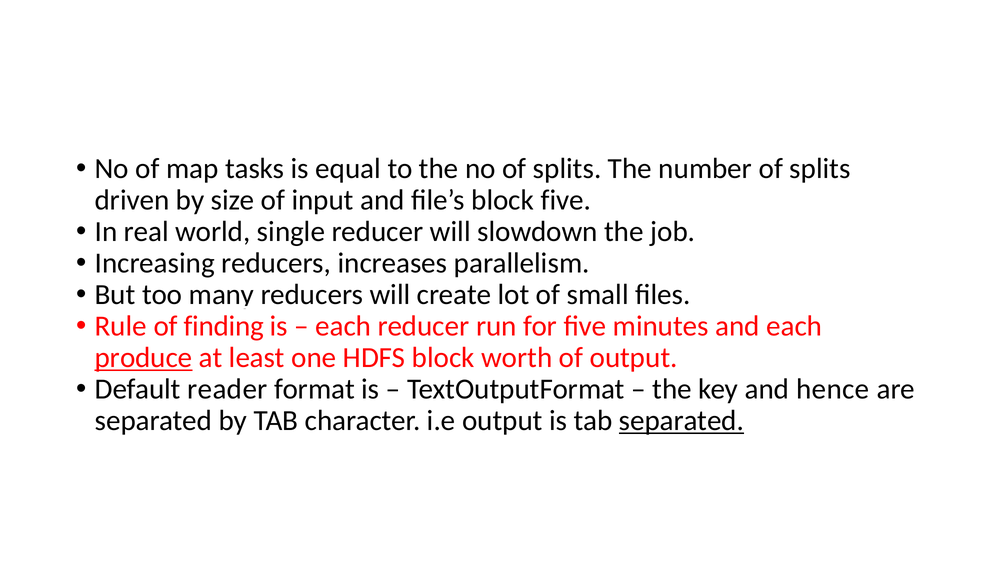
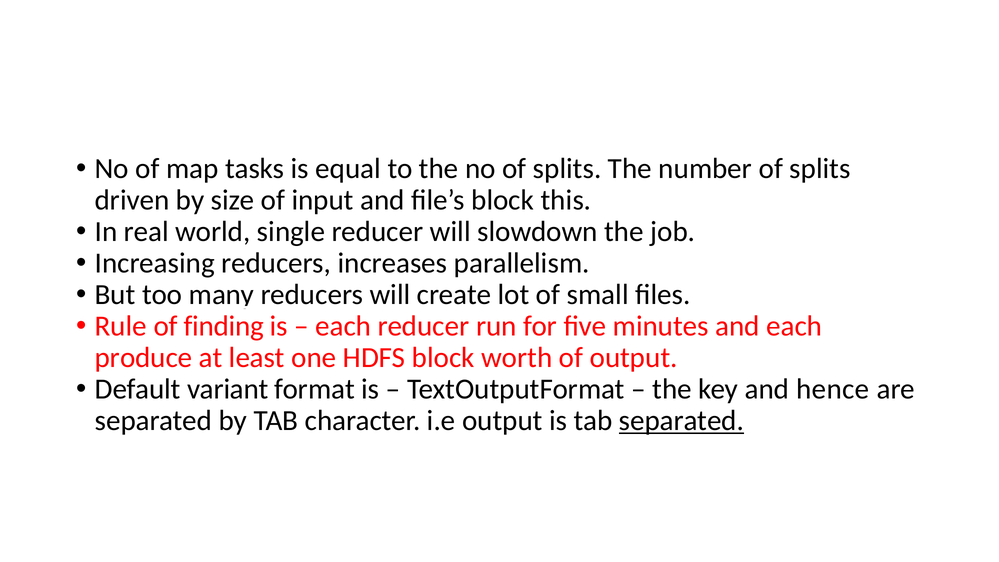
block five: five -> this (566, 200)
produce underline: present -> none (144, 358)
reader: reader -> variant (228, 389)
